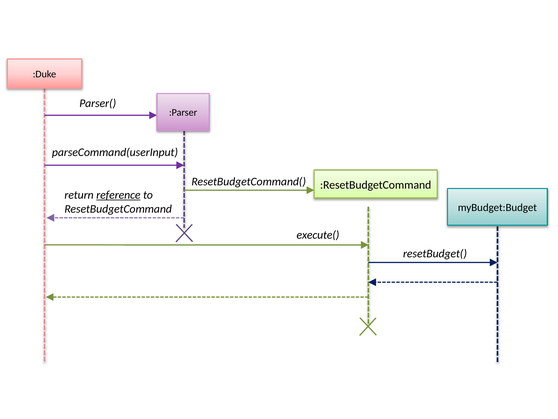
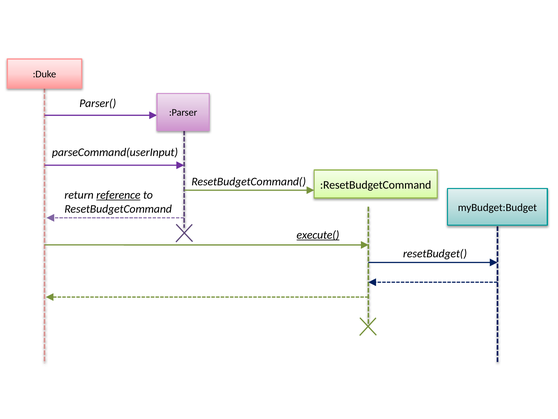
execute( underline: none -> present (318, 235)
